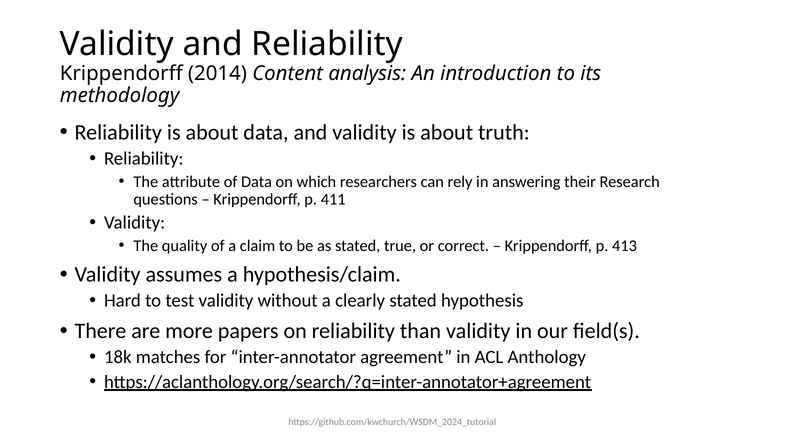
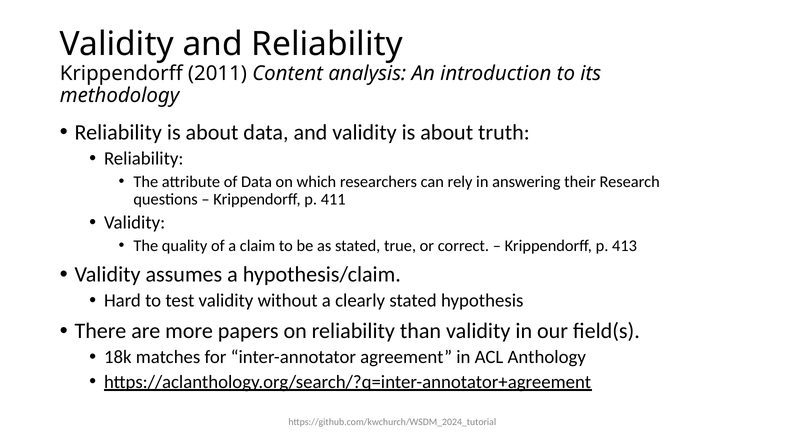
2014: 2014 -> 2011 (217, 74)
